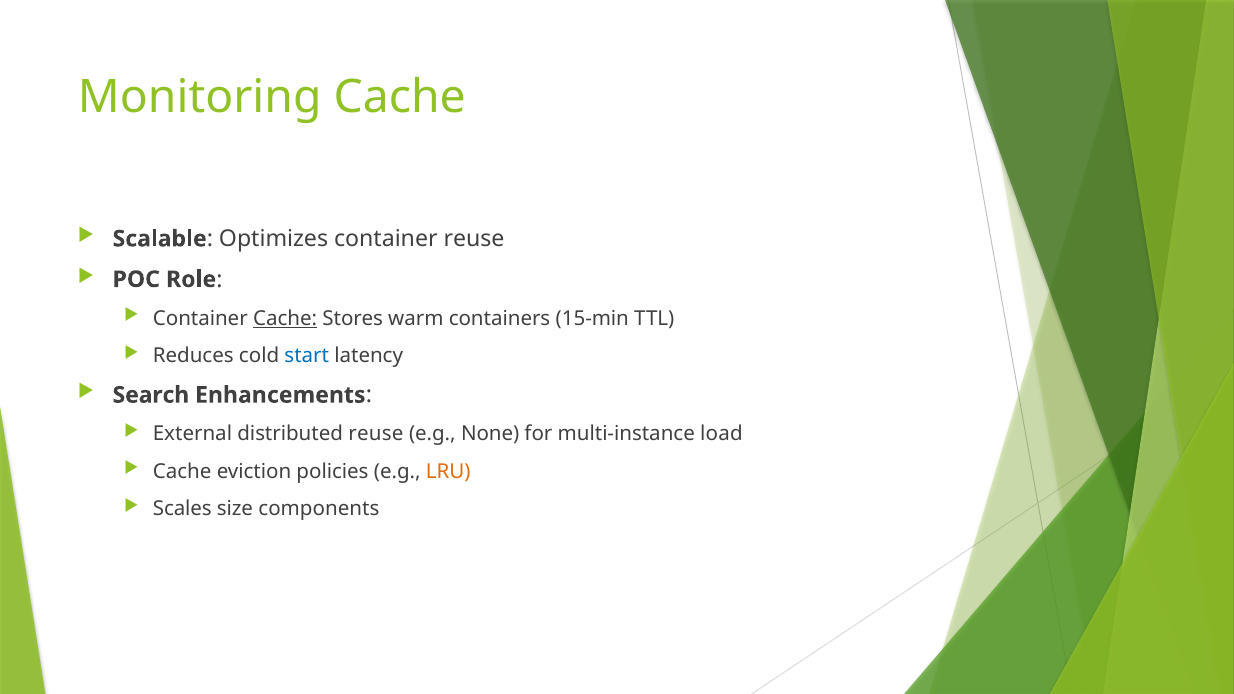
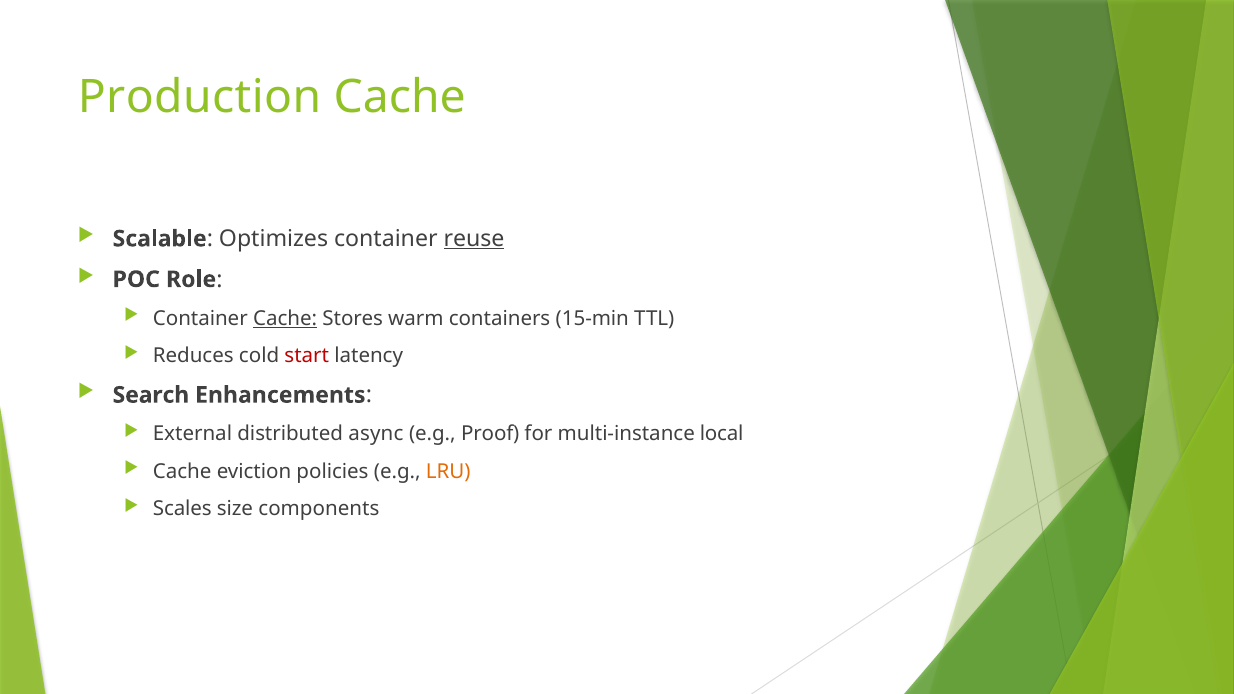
Monitoring: Monitoring -> Production (200, 97)
reuse underline: none -> present (474, 239)
start colour: blue -> red (307, 356)
distributed reuse: reuse -> async (376, 434)
None: None -> Proof (490, 434)
load: load -> local (722, 434)
